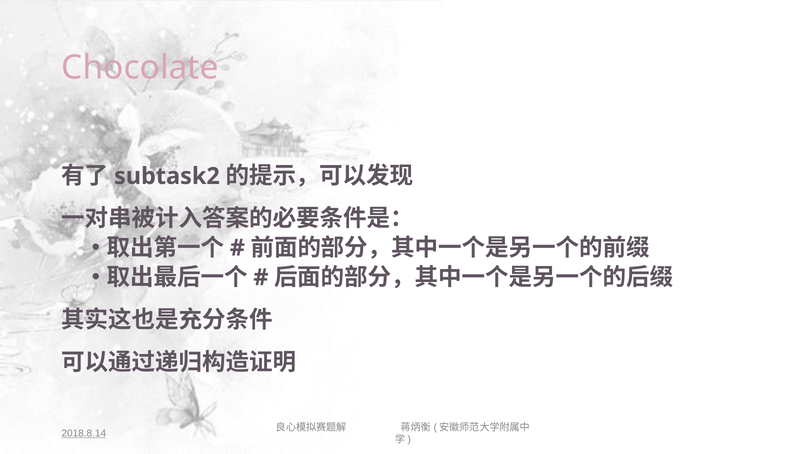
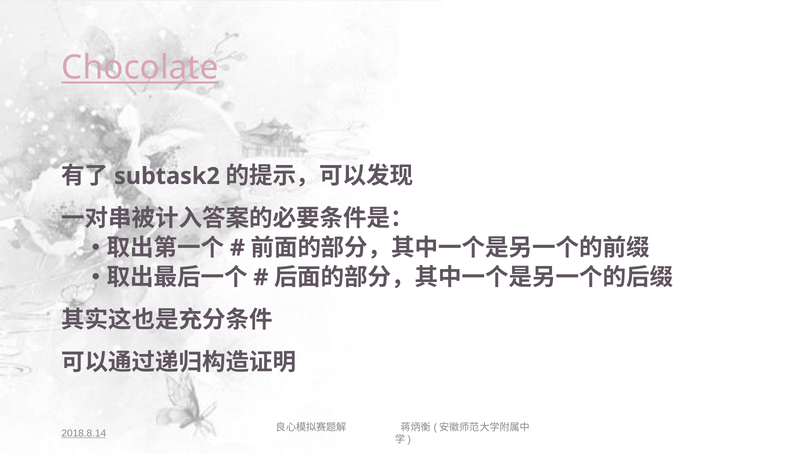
Chocolate underline: none -> present (140, 68)
